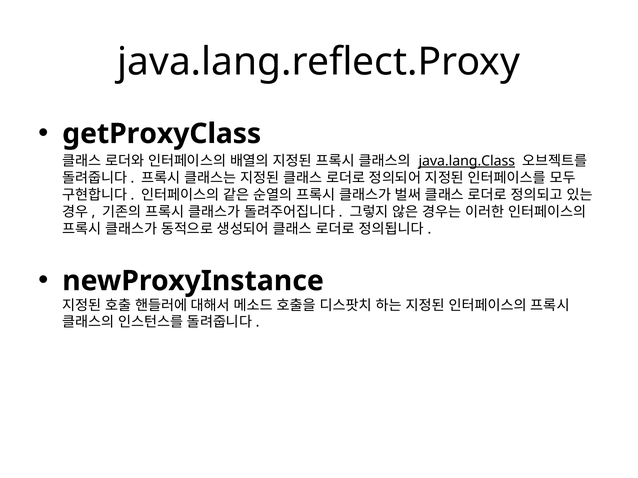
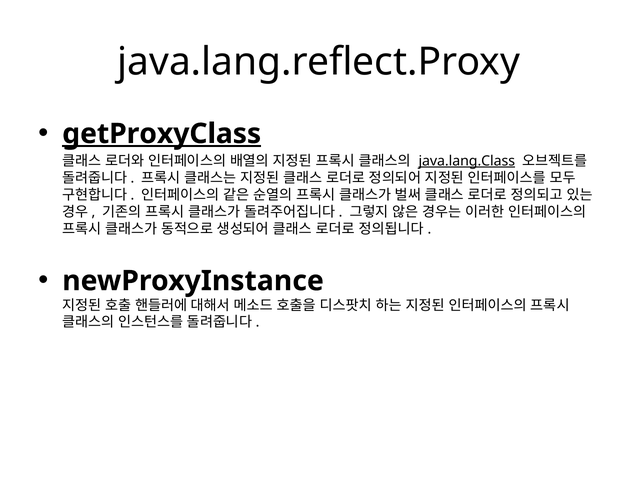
getProxyClass underline: none -> present (162, 134)
